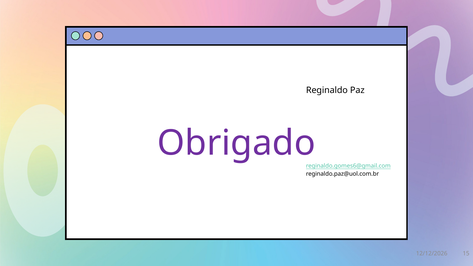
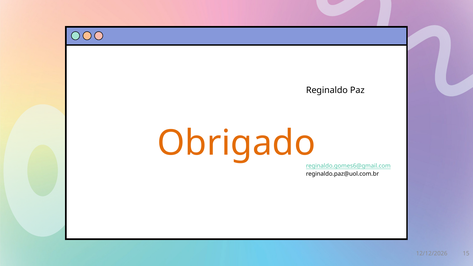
Obrigado colour: purple -> orange (236, 143)
